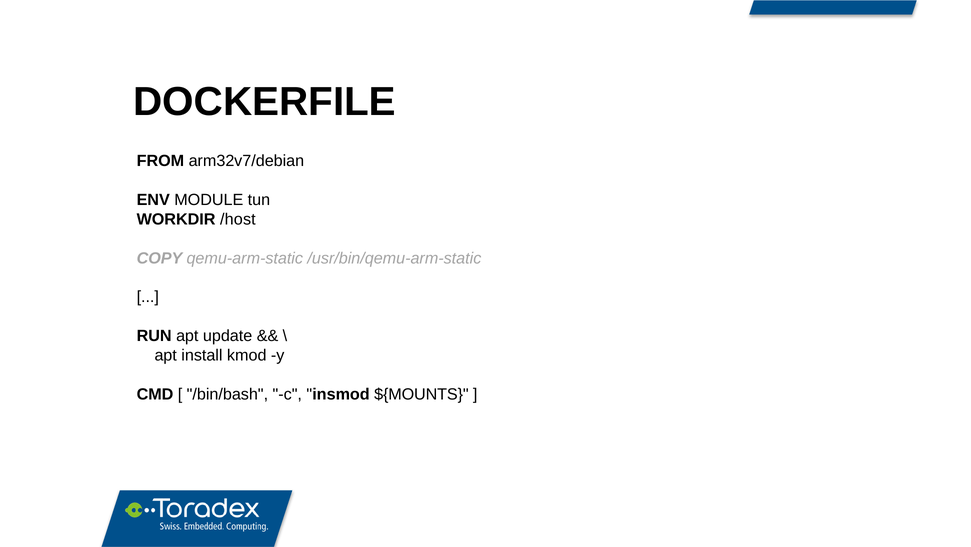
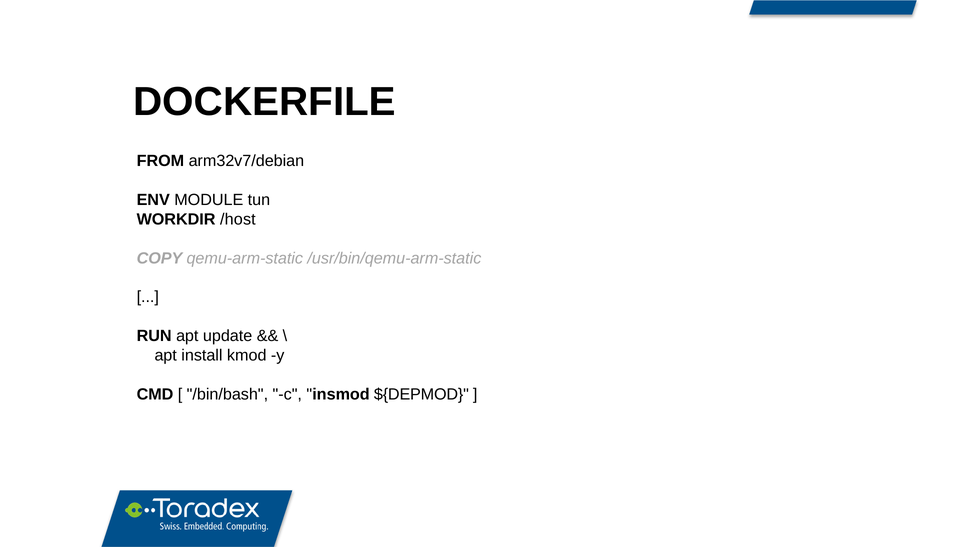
${MOUNTS: ${MOUNTS -> ${DEPMOD (421, 394)
